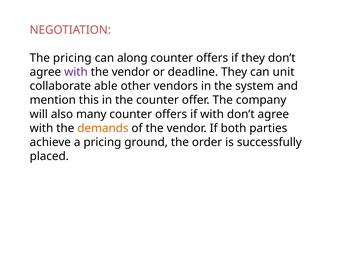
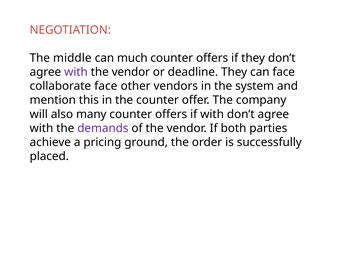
The pricing: pricing -> middle (72, 58)
along: along -> much (132, 58)
can unit: unit -> face (284, 72)
collaborate able: able -> face (106, 86)
demands colour: orange -> purple (103, 128)
